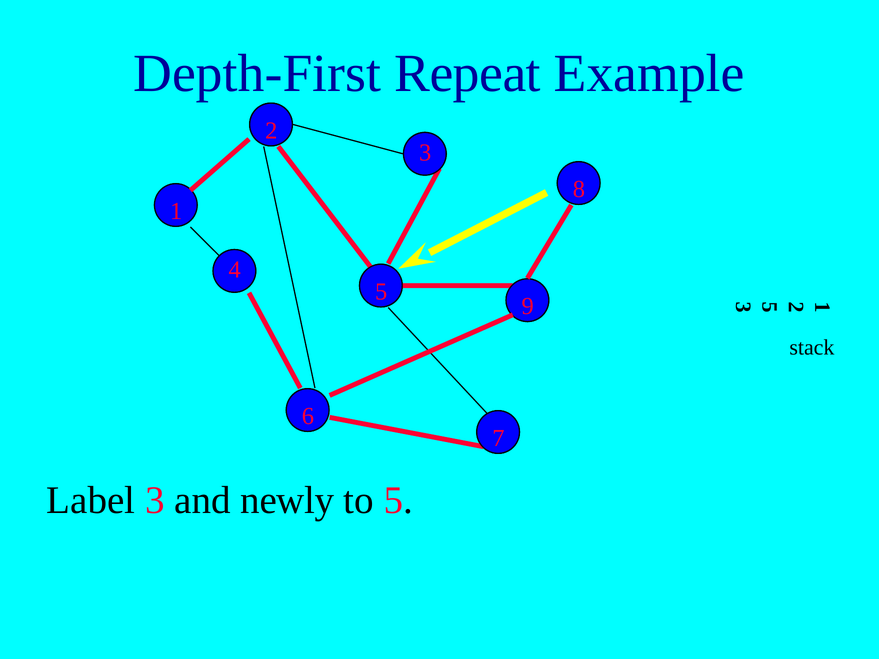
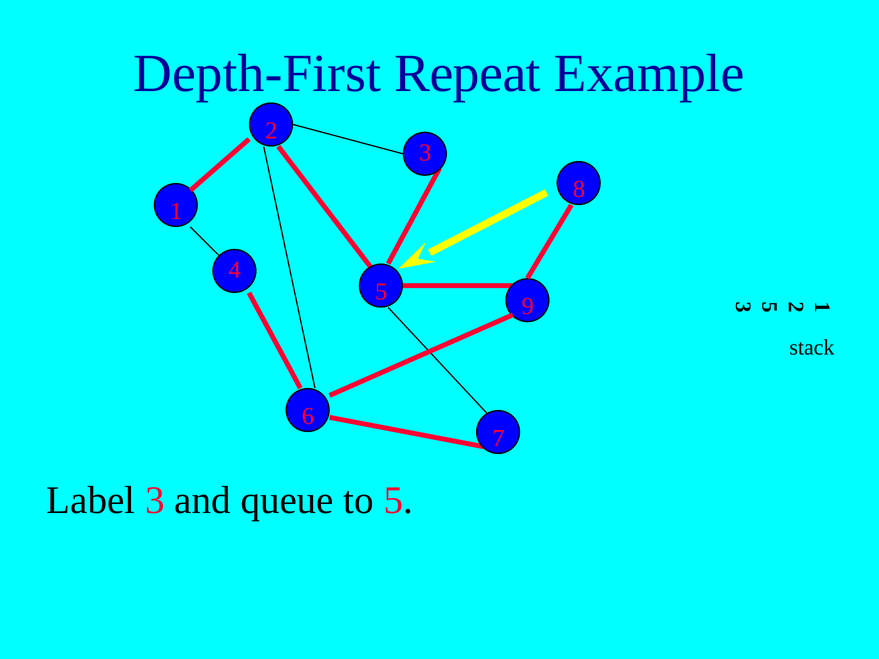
newly: newly -> queue (287, 501)
